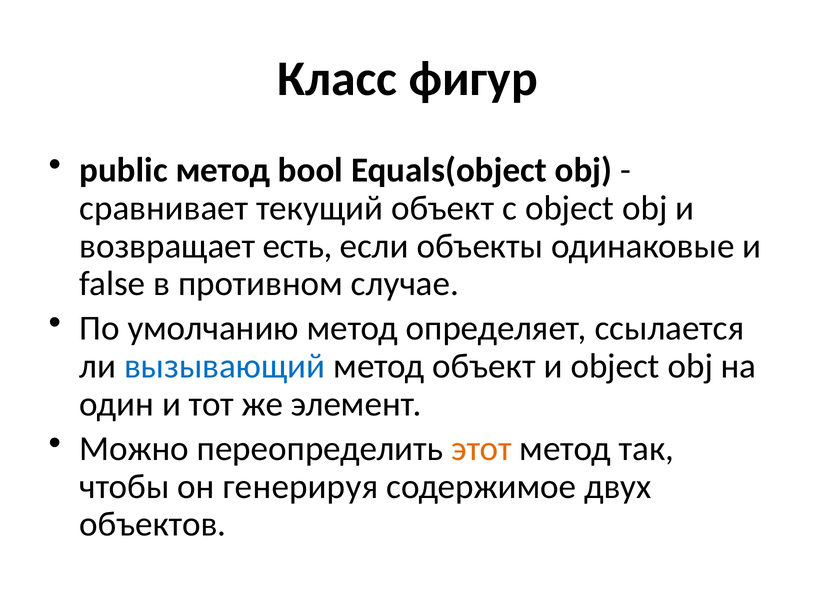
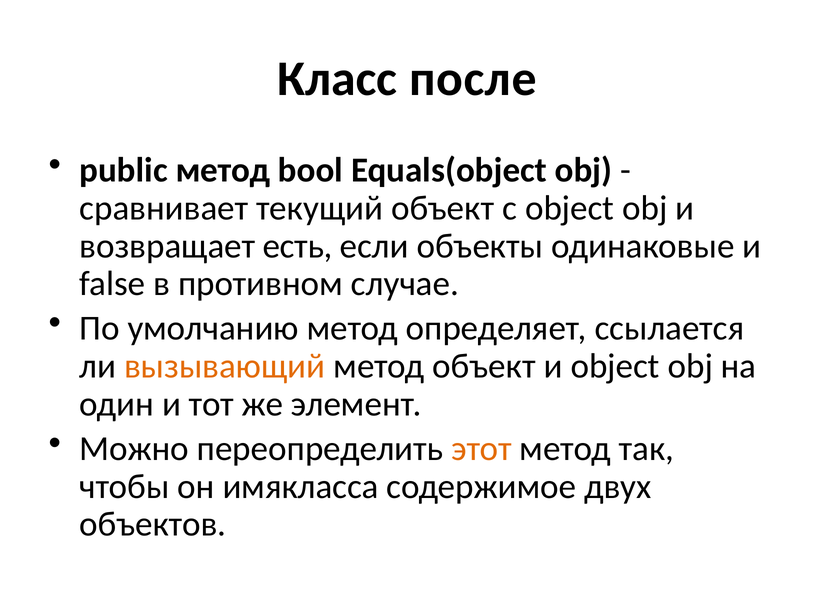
фигур: фигур -> после (473, 79)
вызывающий colour: blue -> orange (225, 366)
генерируя: генерируя -> имякласса (301, 487)
